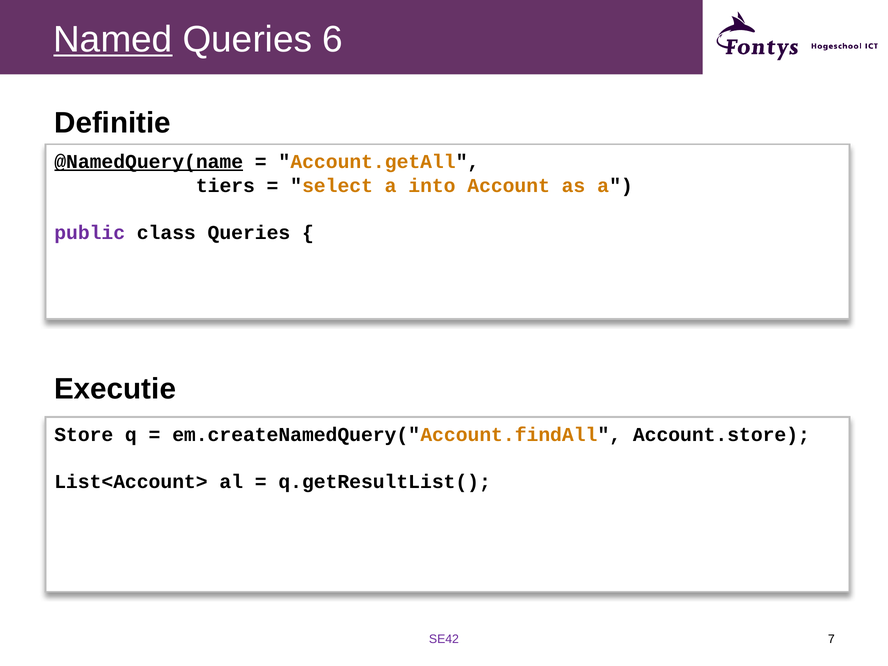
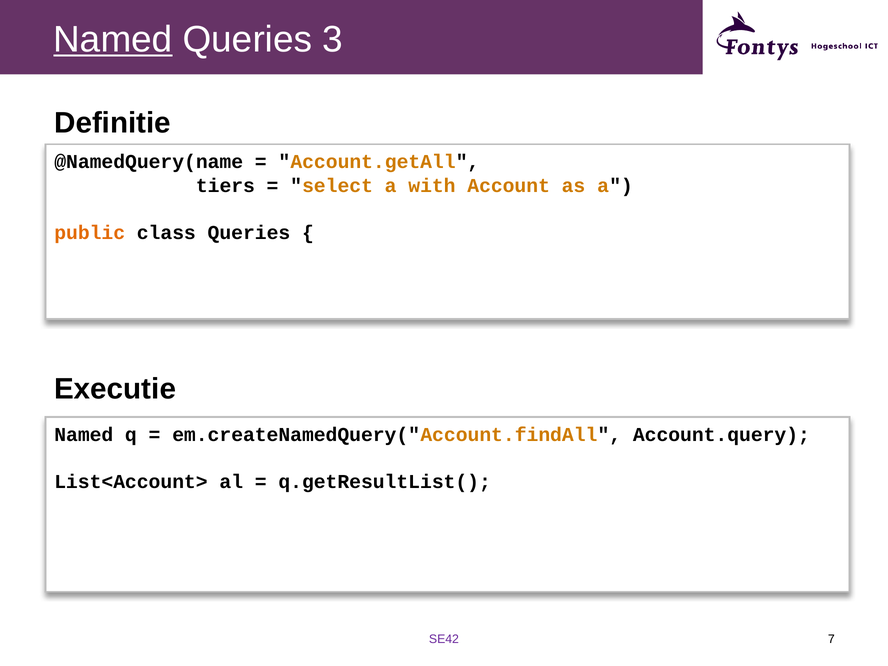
6: 6 -> 3 (333, 40)
@NamedQuery(name underline: present -> none (149, 162)
into: into -> with (432, 185)
public colour: purple -> orange (90, 233)
Store: Store -> Named (84, 435)
Account.store: Account.store -> Account.query (721, 435)
